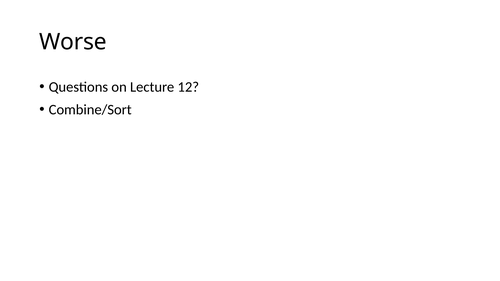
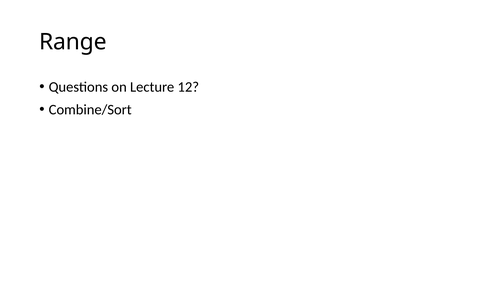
Worse: Worse -> Range (73, 42)
